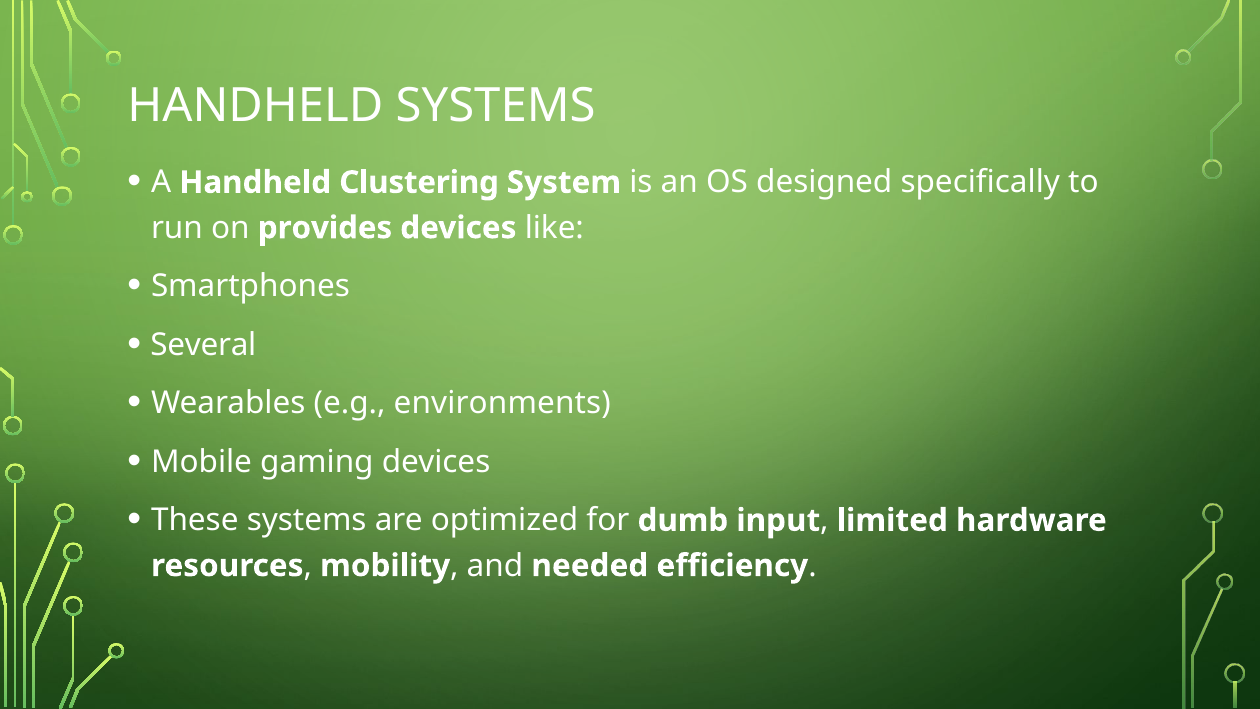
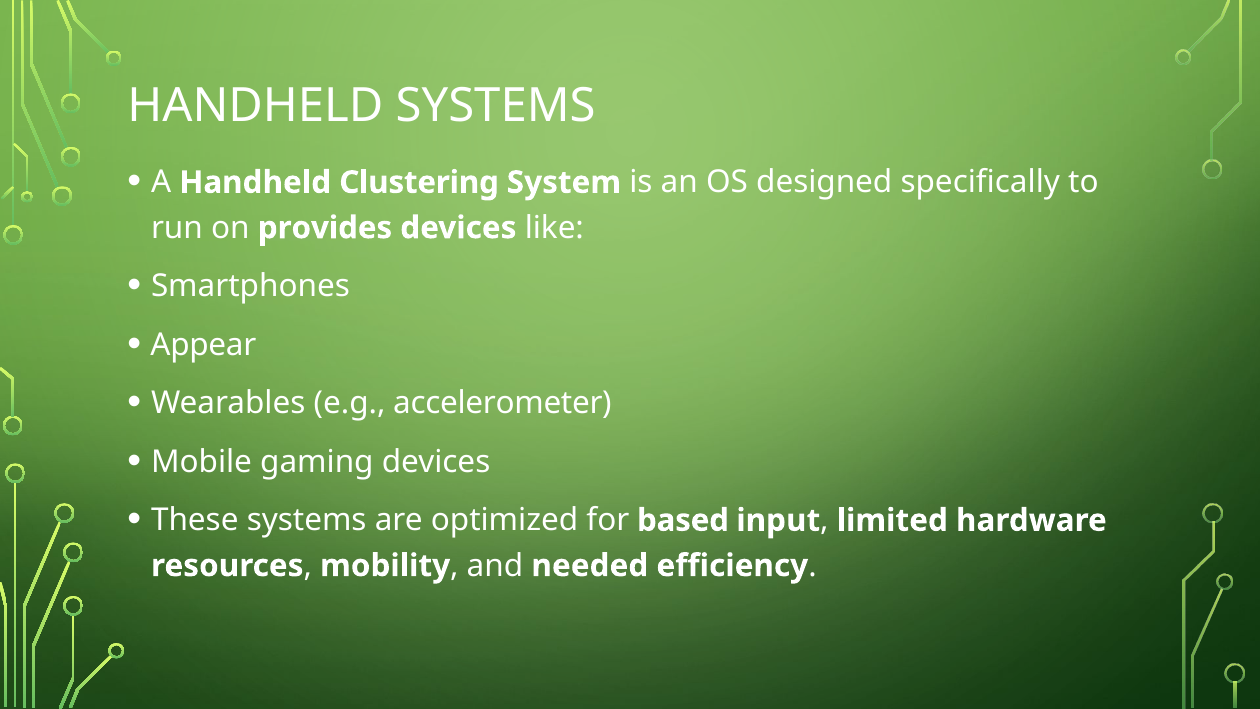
Several: Several -> Appear (203, 345)
environments: environments -> accelerometer (502, 403)
dumb: dumb -> based (683, 520)
